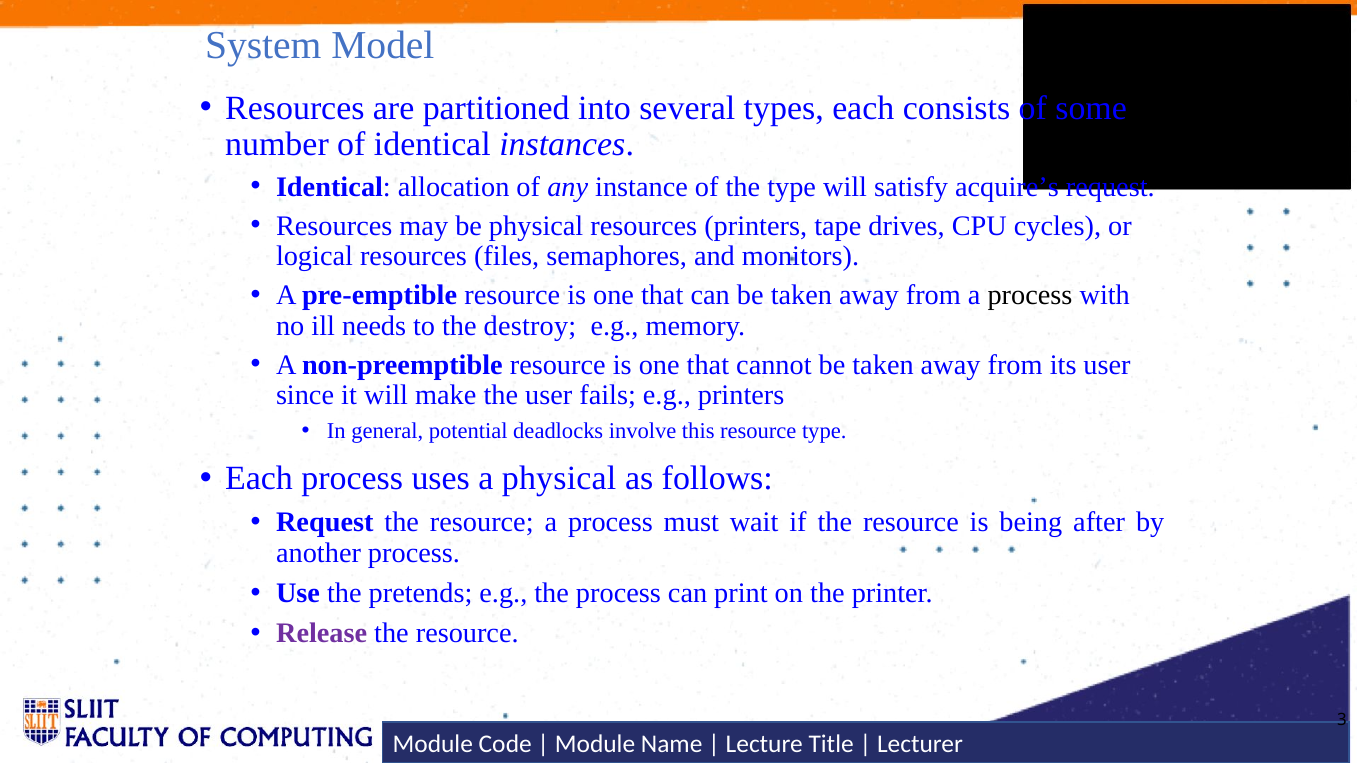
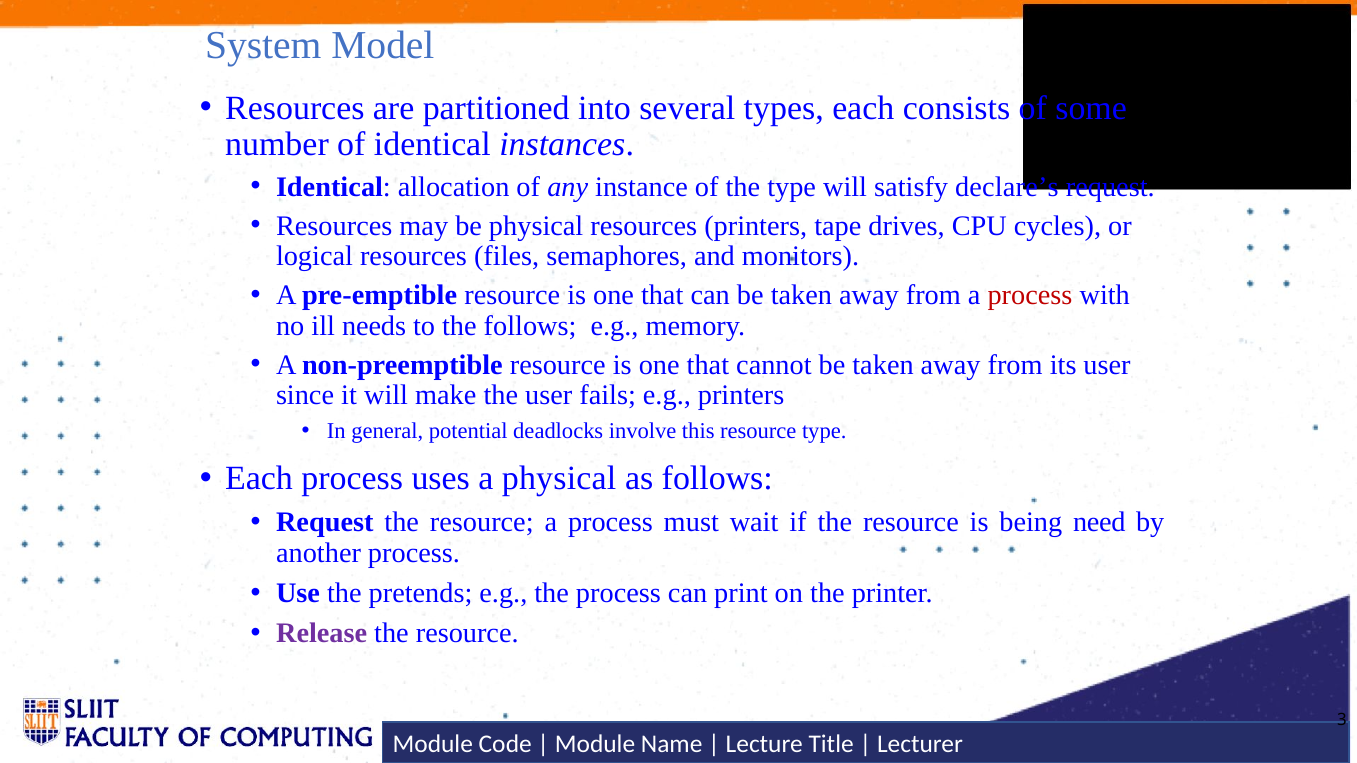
acquire’s: acquire’s -> declare’s (1007, 187)
process colour: black -> red (1030, 295)
the destroy: destroy -> follows (530, 326)
after: after -> need (1099, 522)
